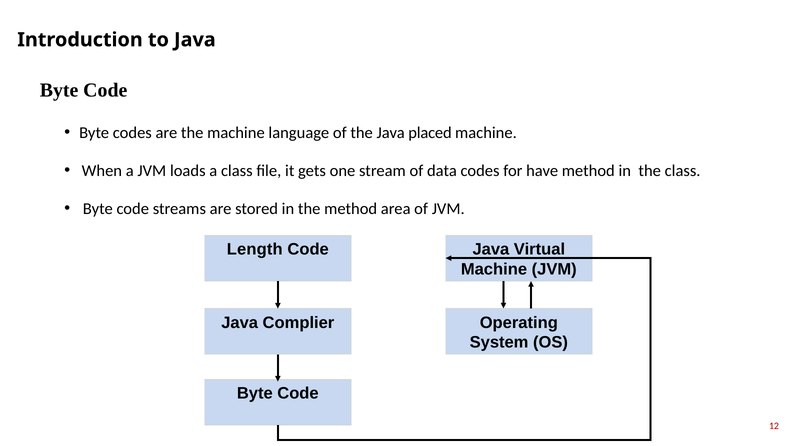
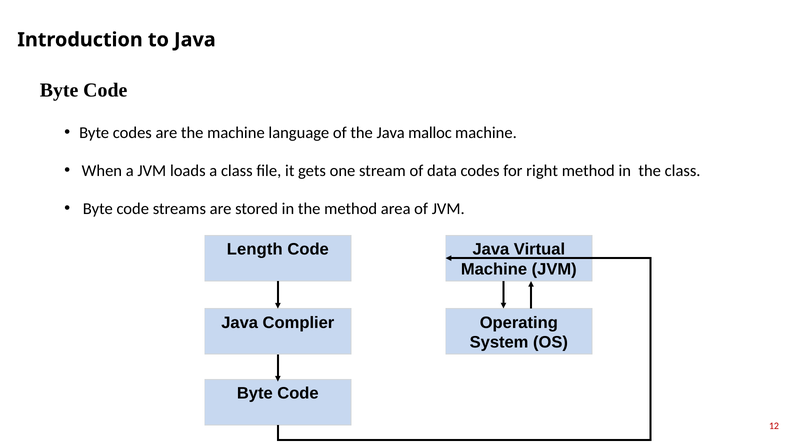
placed: placed -> malloc (430, 133)
have: have -> right (542, 171)
